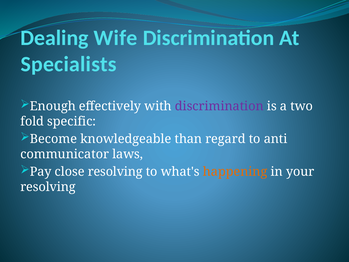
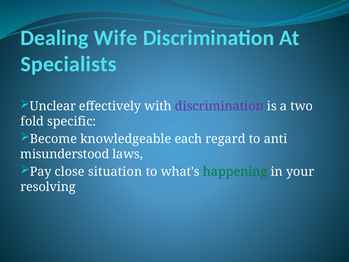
Enough: Enough -> Unclear (53, 106)
than: than -> each (188, 139)
communicator: communicator -> misunderstood (65, 154)
close resolving: resolving -> situation (115, 172)
happening colour: orange -> green (235, 172)
